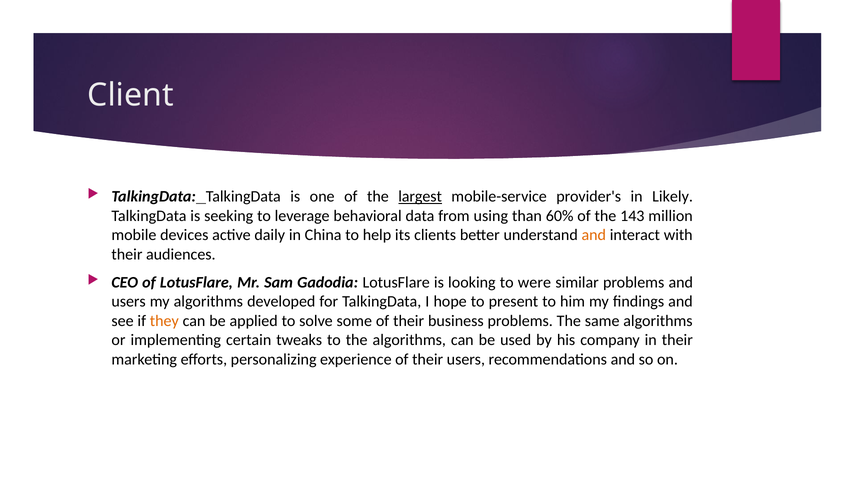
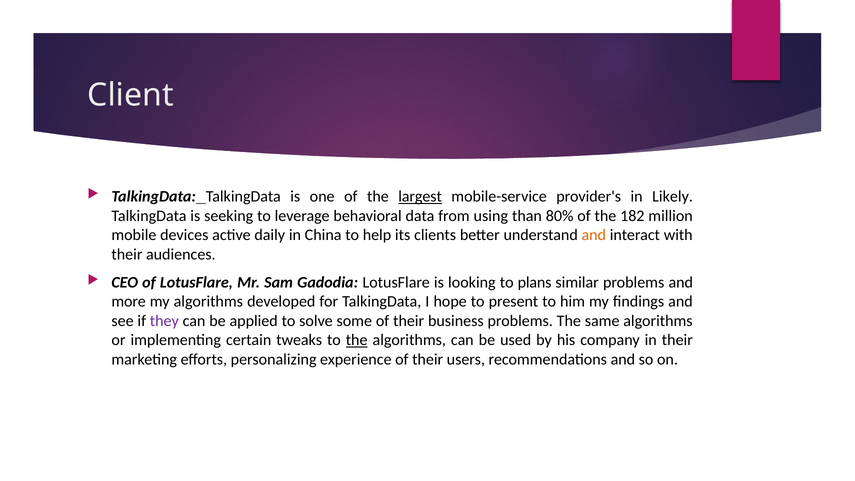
60%: 60% -> 80% (560, 216)
143: 143 -> 182 (632, 216)
were: were -> plans (535, 282)
users: users -> more (129, 302)
they colour: orange -> purple (164, 321)
the underline: none -> present (357, 340)
